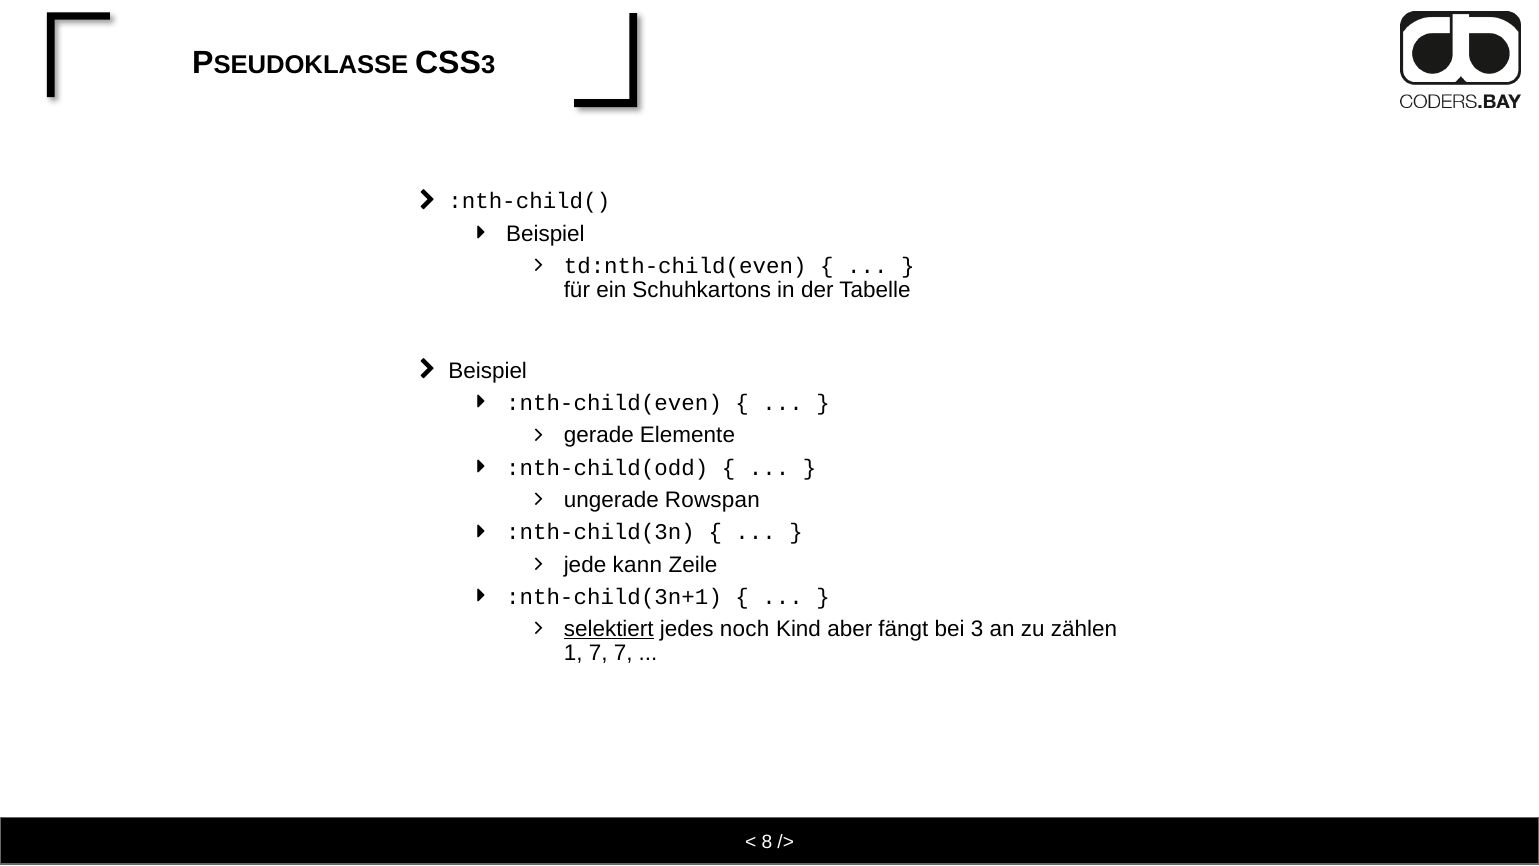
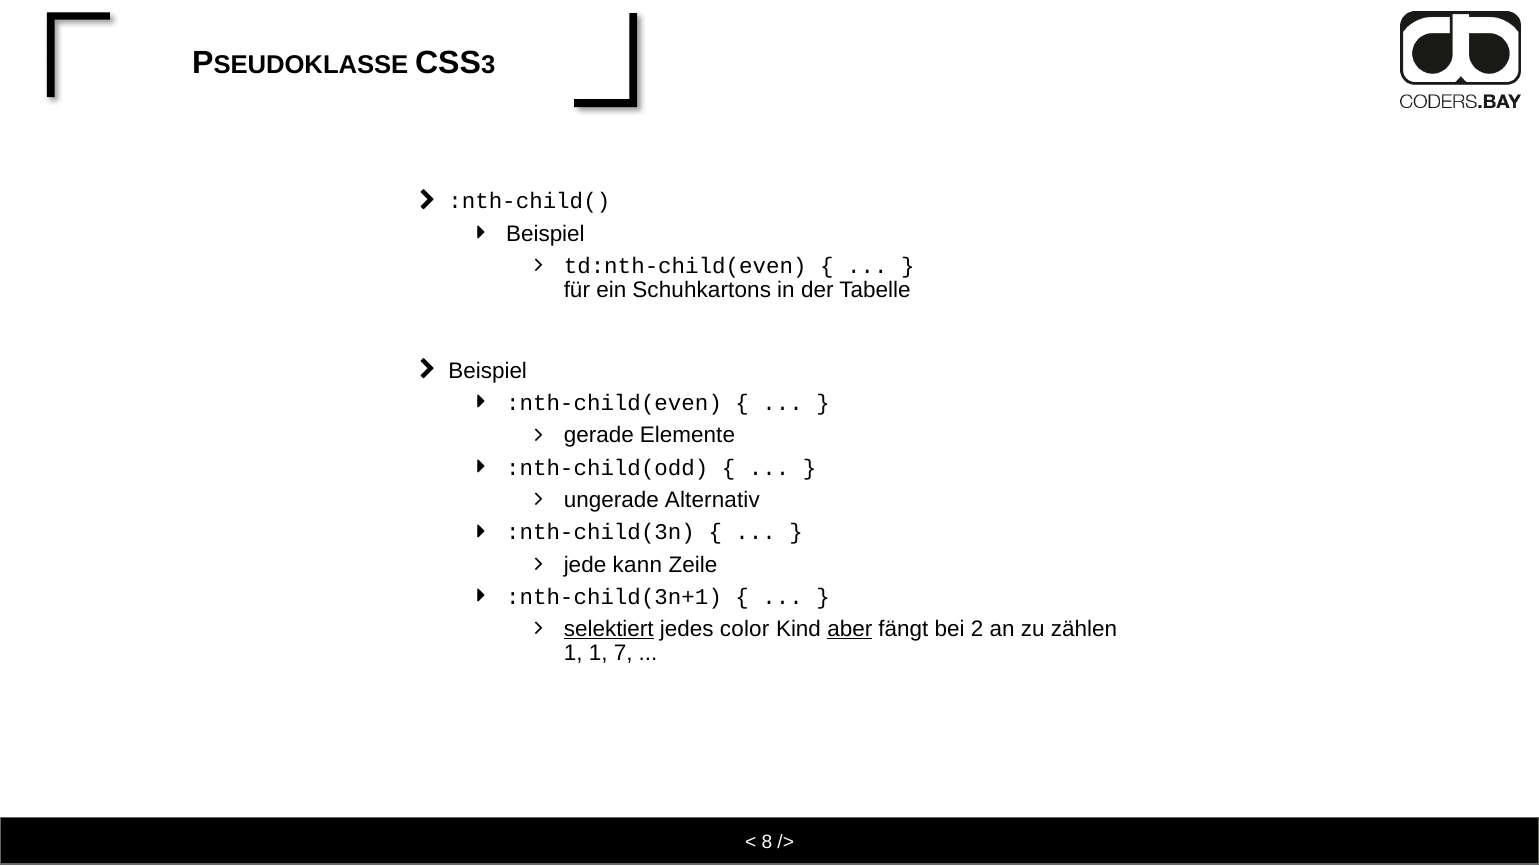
Rowspan: Rowspan -> Alternativ (712, 500)
noch: noch -> color (745, 629)
aber underline: none -> present (850, 629)
bei 3: 3 -> 2 (977, 629)
1 7: 7 -> 1 (598, 653)
